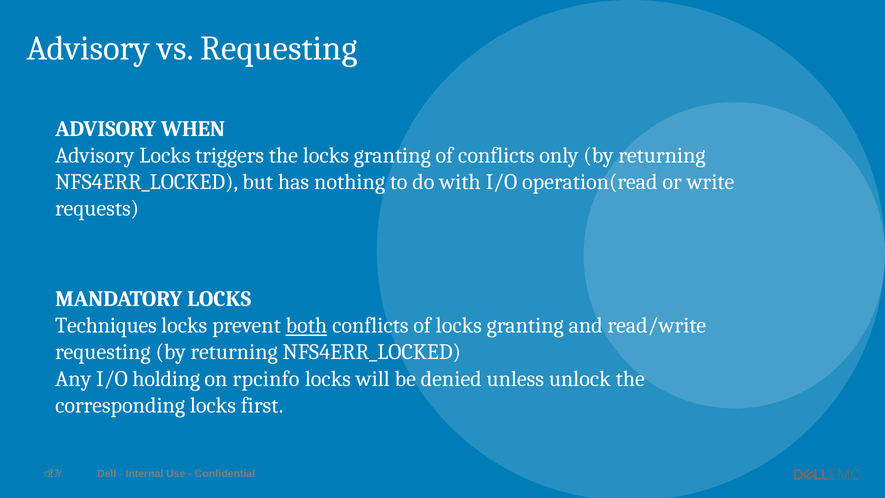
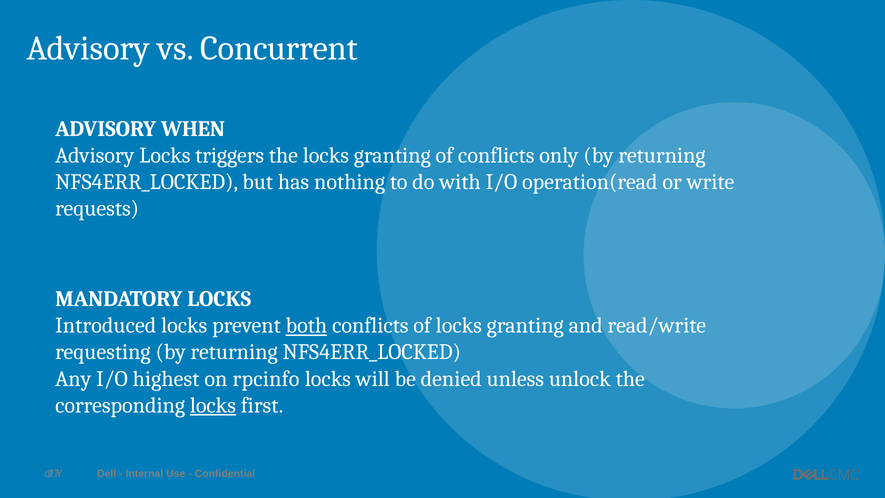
vs Requesting: Requesting -> Concurrent (279, 48)
Techniques: Techniques -> Introduced (106, 325)
holding: holding -> highest (166, 379)
locks underline: none -> present (213, 405)
